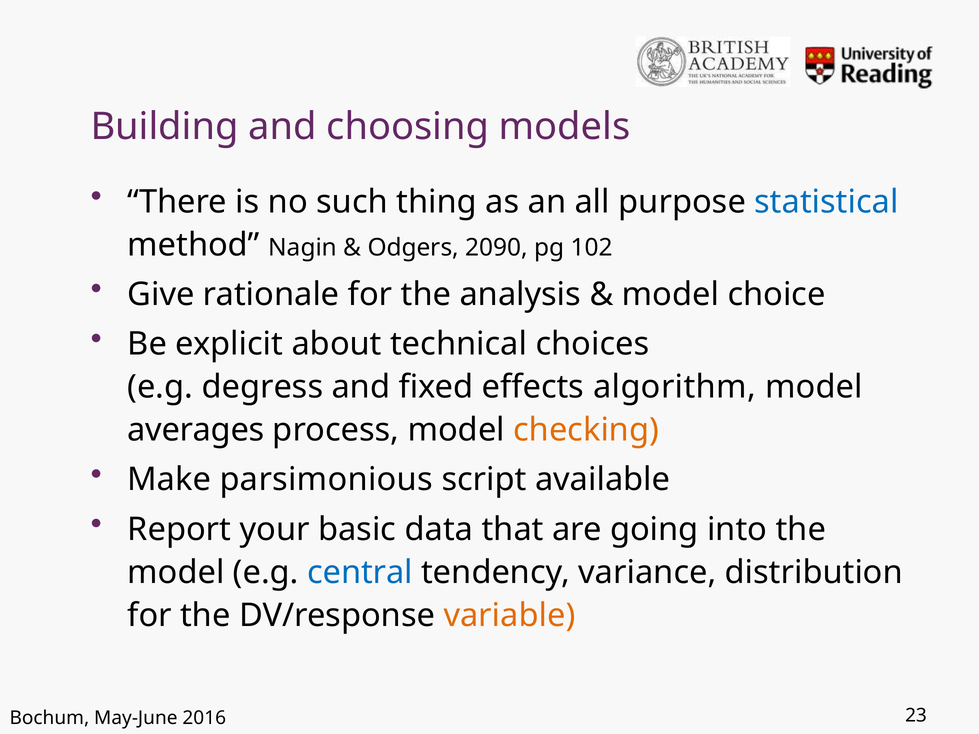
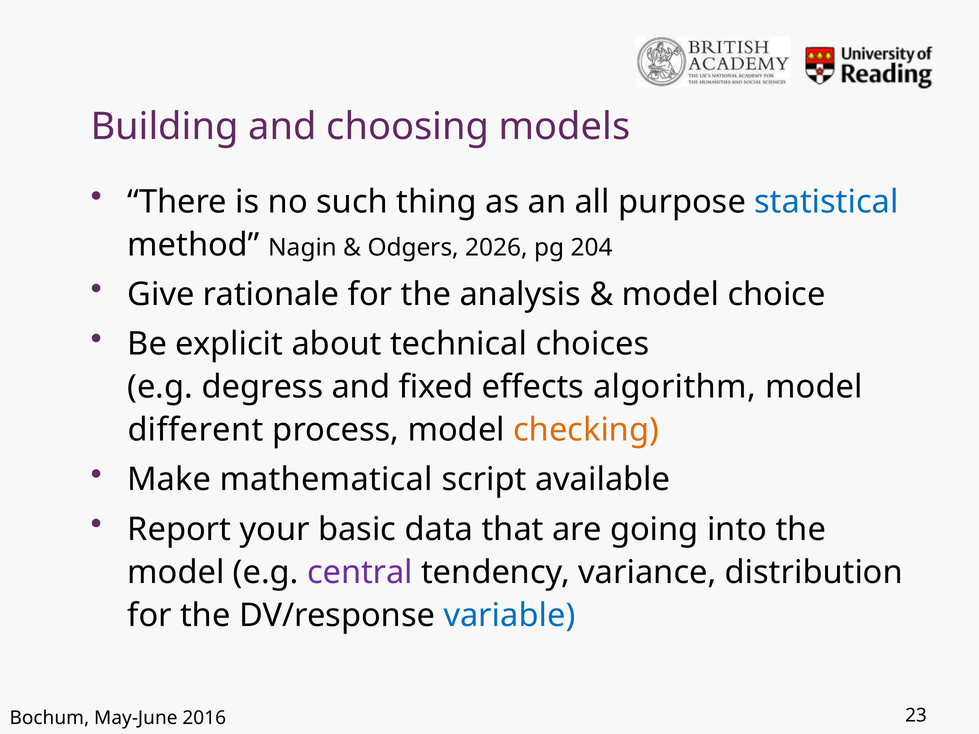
2090: 2090 -> 2026 (497, 248)
102: 102 -> 204 (592, 248)
averages: averages -> different (196, 430)
parsimonious: parsimonious -> mathematical (326, 480)
central colour: blue -> purple (360, 572)
variable colour: orange -> blue (509, 616)
